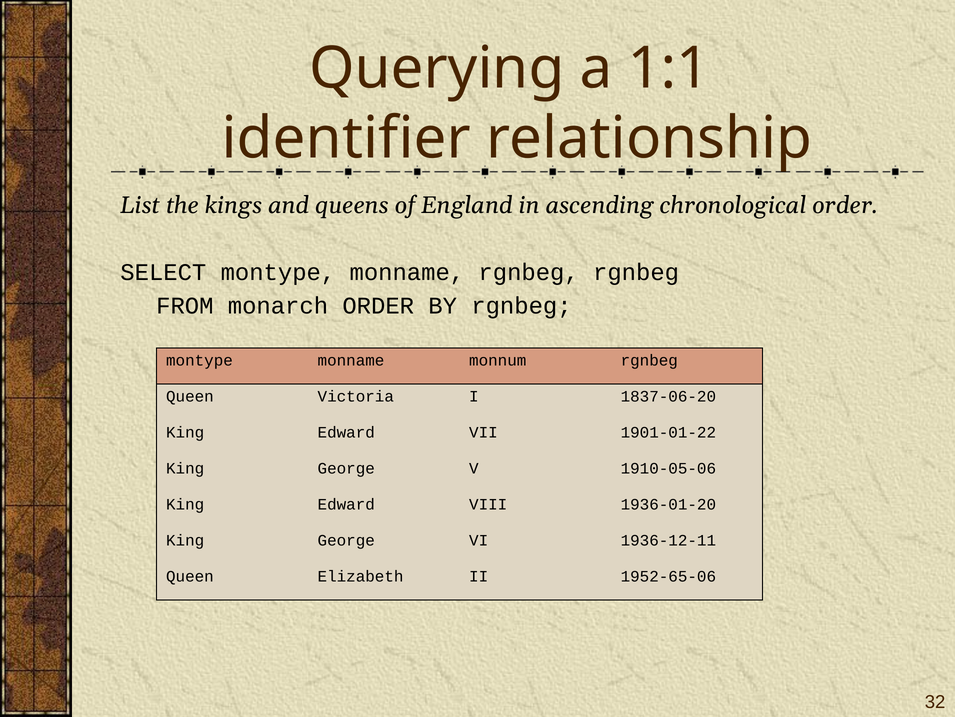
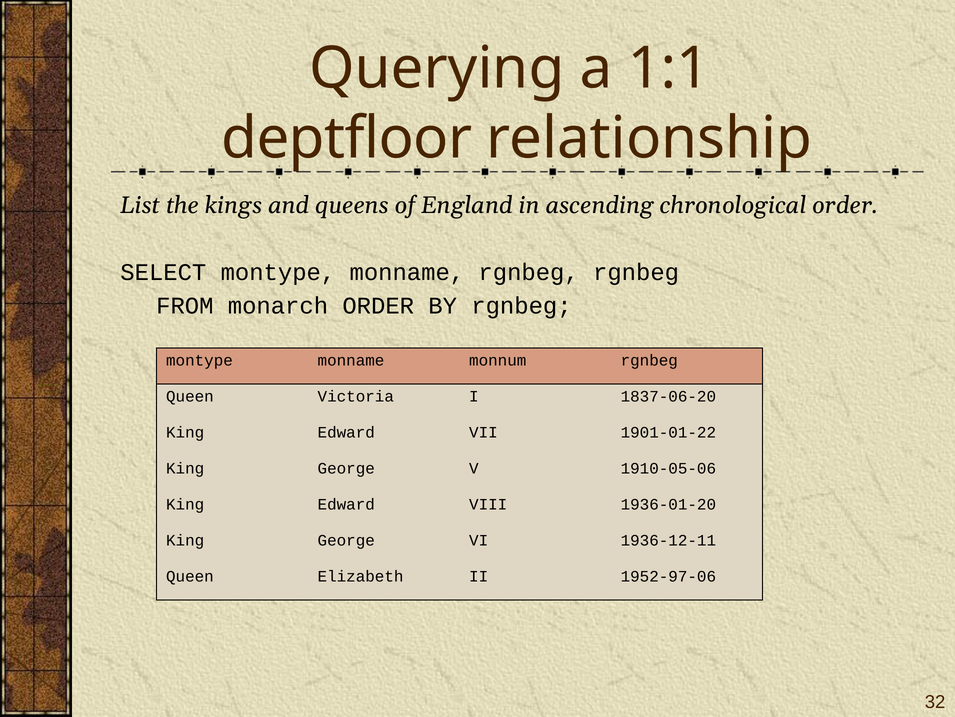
identifier: identifier -> deptfloor (347, 139)
1952-65-06: 1952-65-06 -> 1952-97-06 (668, 576)
